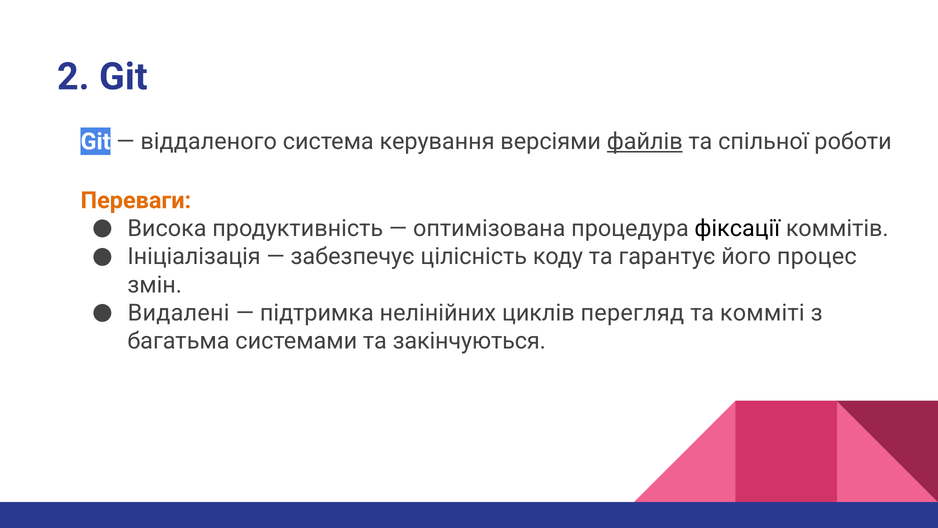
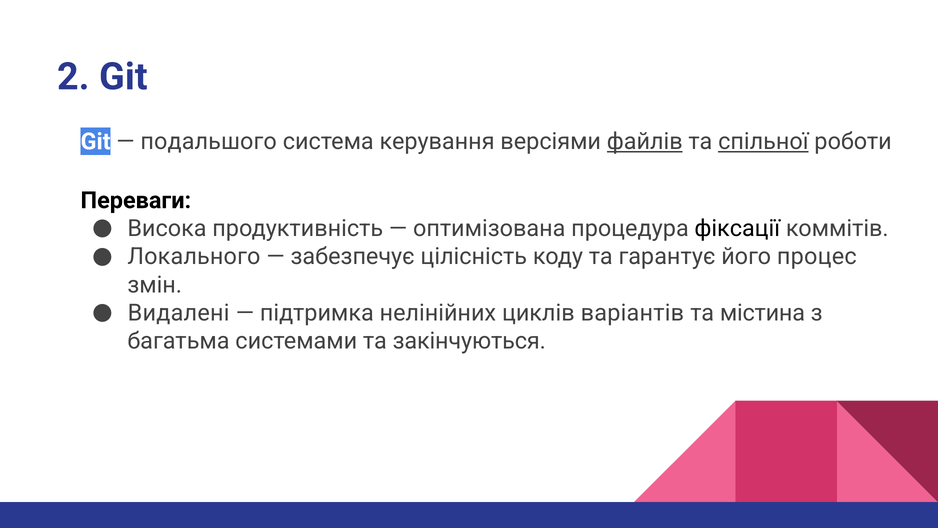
віддаленого: віддаленого -> подальшого (209, 141)
спільної underline: none -> present (763, 141)
Переваги colour: orange -> black (136, 200)
Ініціалізація: Ініціалізація -> Локального (194, 257)
перегляд: перегляд -> варіантів (632, 313)
комміті: комміті -> містина (762, 313)
